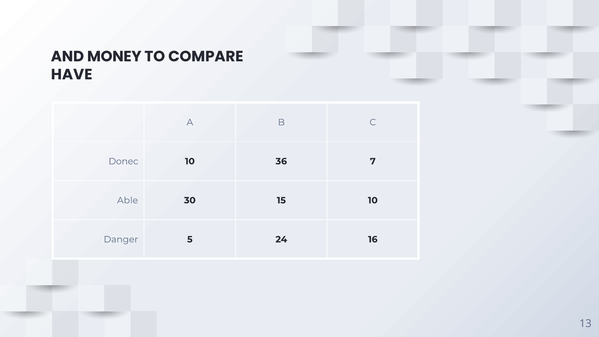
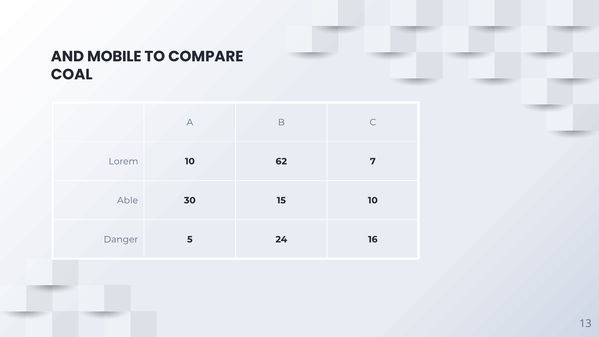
MONEY: MONEY -> MOBILE (114, 57)
HAVE: HAVE -> COAL (72, 75)
Donec: Donec -> Lorem (123, 161)
36: 36 -> 62 (281, 161)
